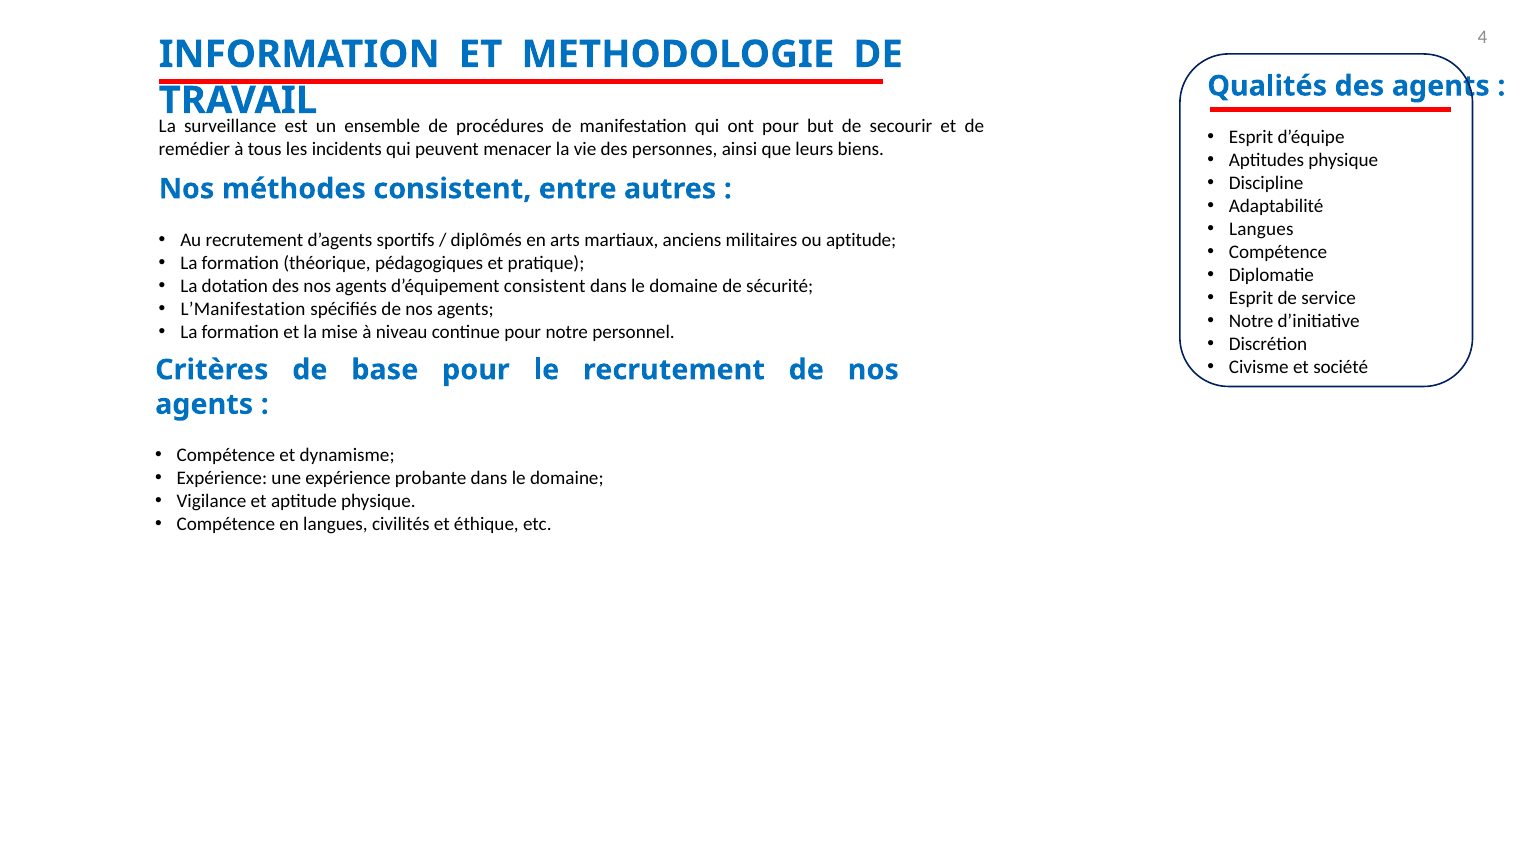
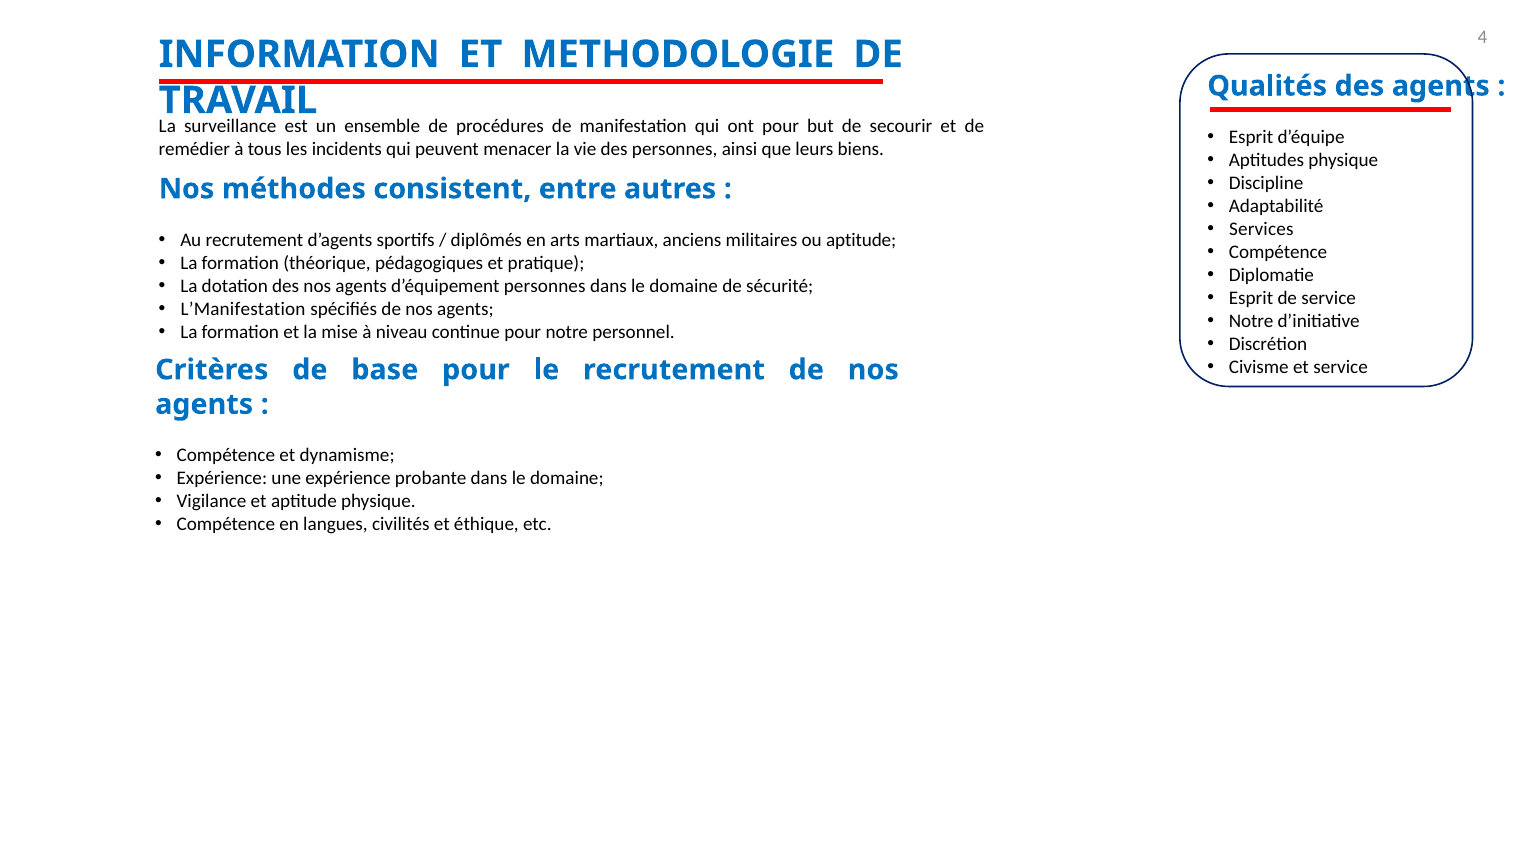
Langues: Langues -> Services (1261, 229)
d’équipement consistent: consistent -> personnes (545, 286)
et société: société -> service (1341, 367)
